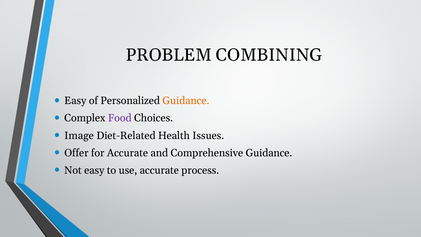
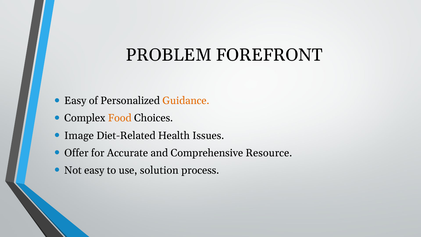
COMBINING: COMBINING -> FOREFRONT (269, 55)
Food colour: purple -> orange (120, 118)
Comprehensive Guidance: Guidance -> Resource (269, 153)
use accurate: accurate -> solution (159, 170)
